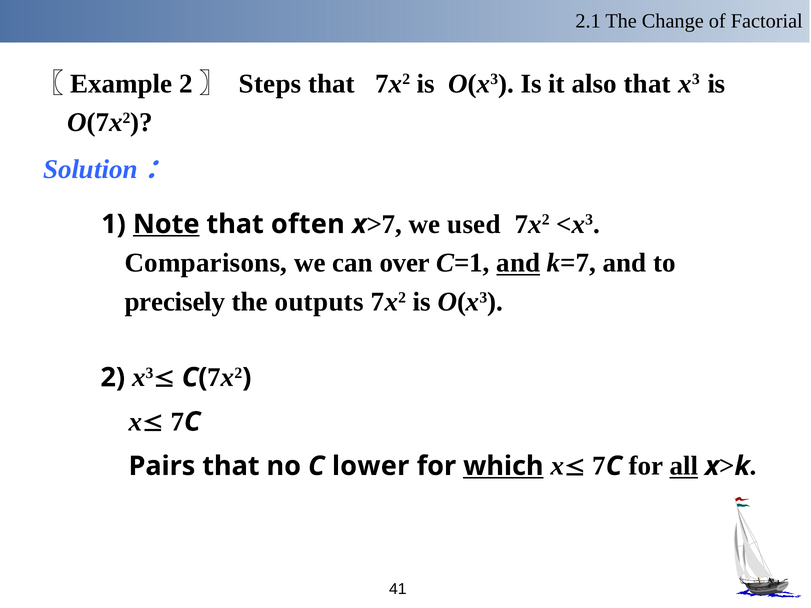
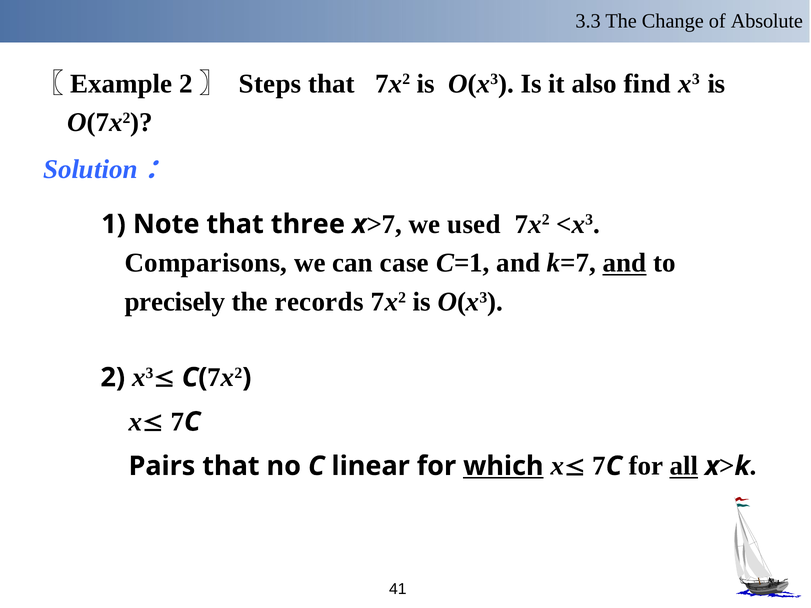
2.1: 2.1 -> 3.3 (588, 21)
Factorial: Factorial -> Absolute (767, 21)
also that: that -> find (647, 84)
Note underline: present -> none (166, 224)
often: often -> three (308, 224)
over: over -> case (404, 263)
and underline: present -> none (518, 263)
and underline: none -> present (625, 263)
outputs: outputs -> records (319, 302)
lower: lower -> linear (371, 466)
